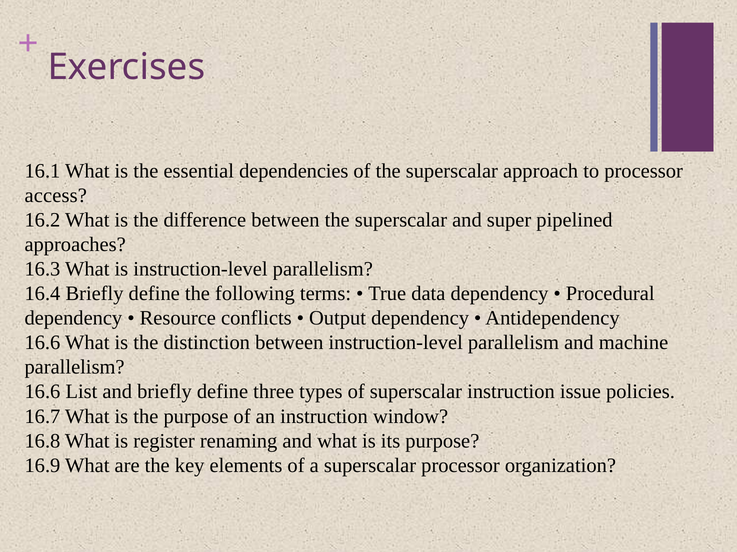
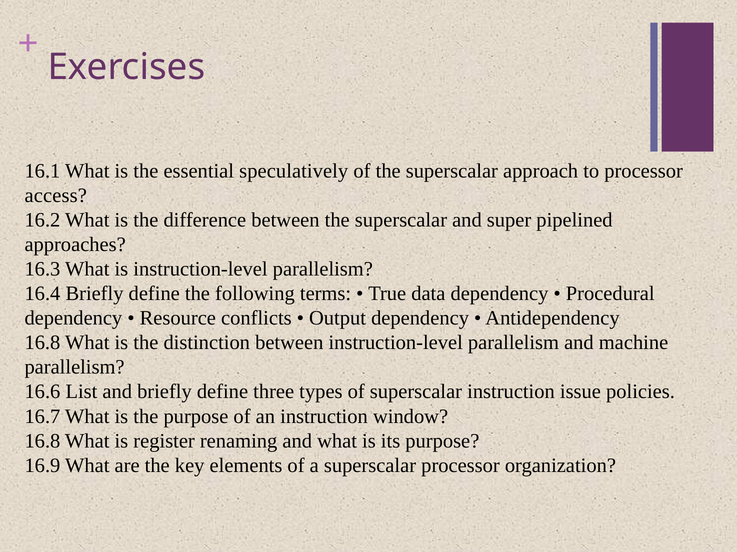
dependencies: dependencies -> speculatively (294, 171)
16.6: 16.6 -> 16.8 (42, 343)
